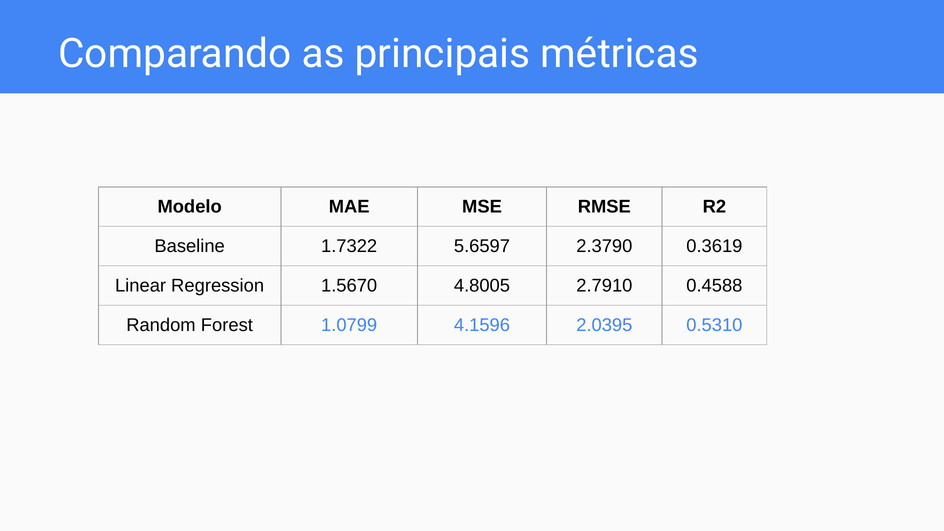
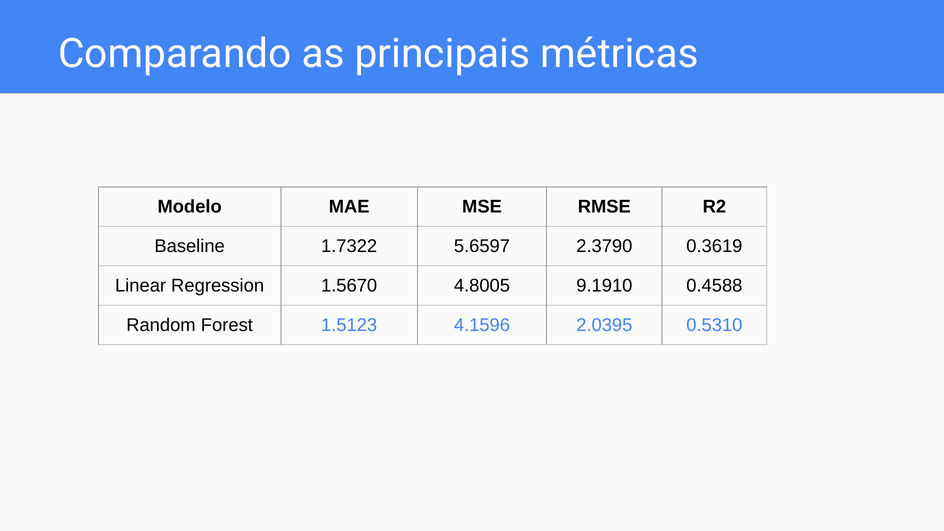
2.7910: 2.7910 -> 9.1910 (604, 286)
1.0799: 1.0799 -> 1.5123 (349, 325)
